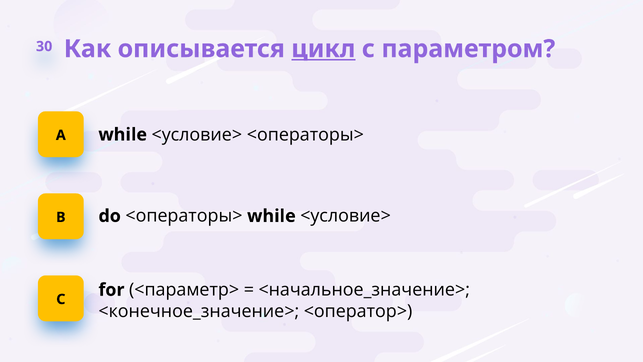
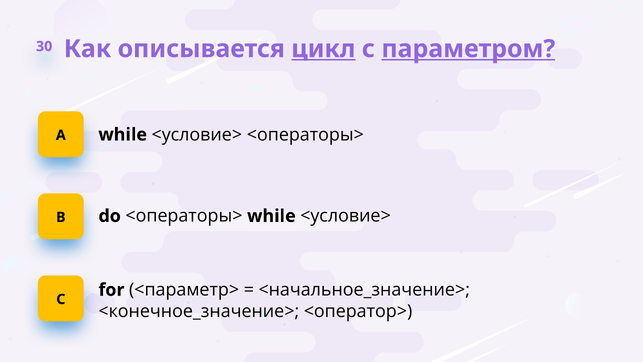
параметром underline: none -> present (468, 49)
